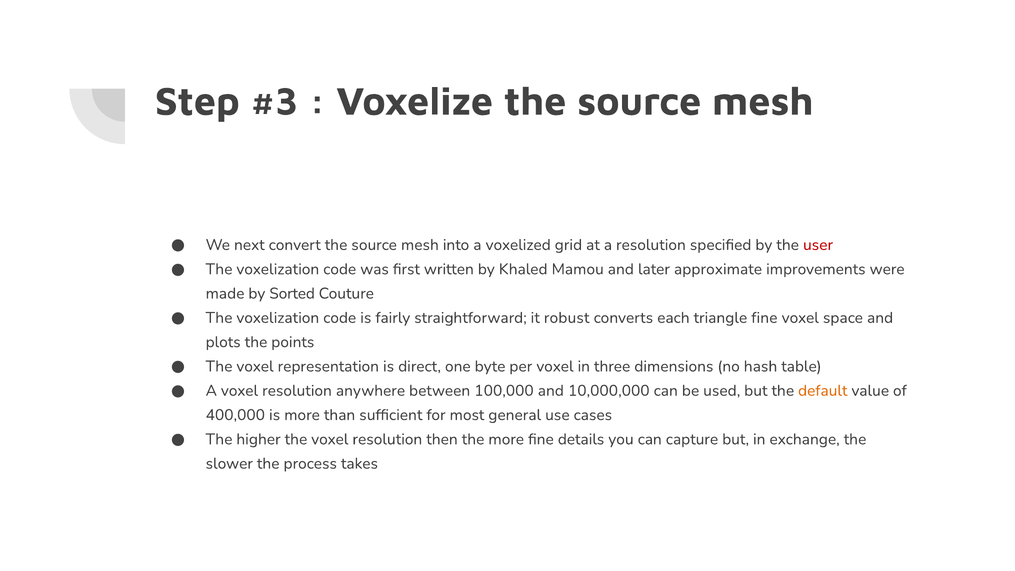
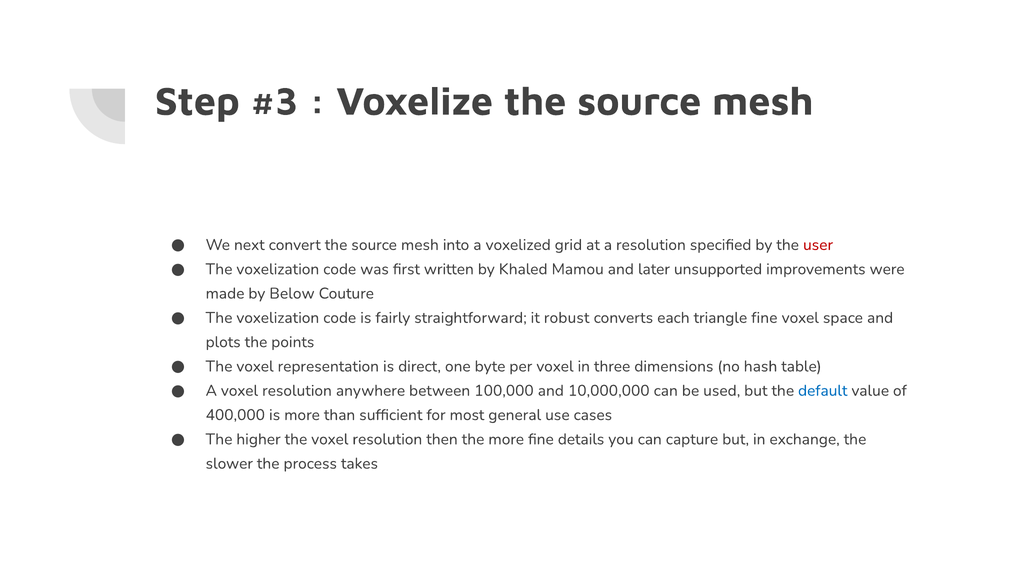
approximate: approximate -> unsupported (718, 269)
Sorted: Sorted -> Below (292, 293)
default colour: orange -> blue (823, 391)
